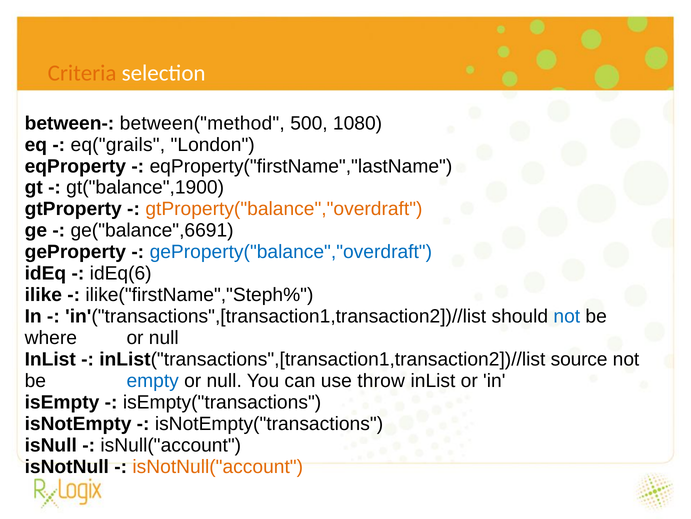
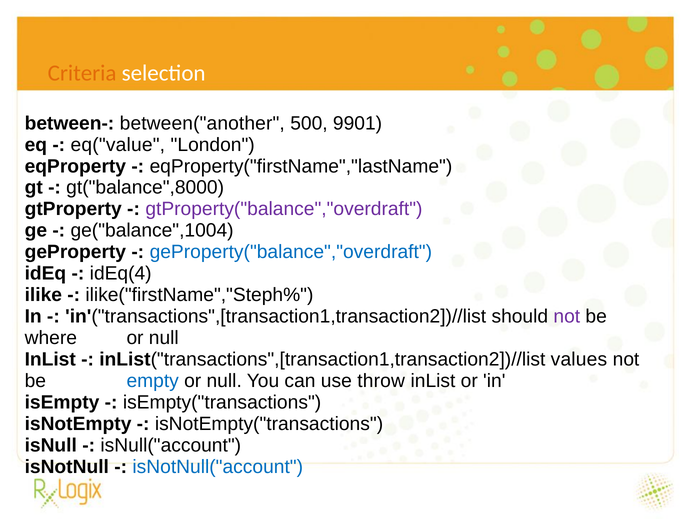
between("method: between("method -> between("another (202, 123)
1080: 1080 -> 9901 (358, 123)
eq("grails: eq("grails -> eq("value (118, 144)
gt("balance",1900: gt("balance",1900 -> gt("balance",8000 (145, 187)
gtProperty("balance","overdraft colour: orange -> purple (284, 209)
ge("balance",6691: ge("balance",6691 -> ge("balance",1004 (152, 230)
idEq(6: idEq(6 -> idEq(4 (121, 273)
not colour: blue -> purple (567, 316)
source: source -> values (579, 359)
isNotNull("account colour: orange -> blue (218, 466)
